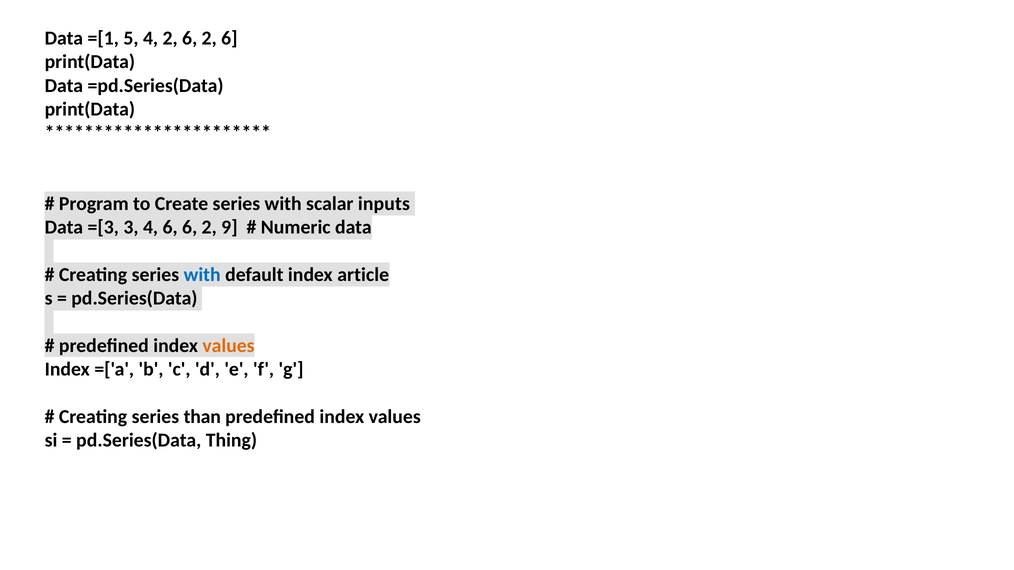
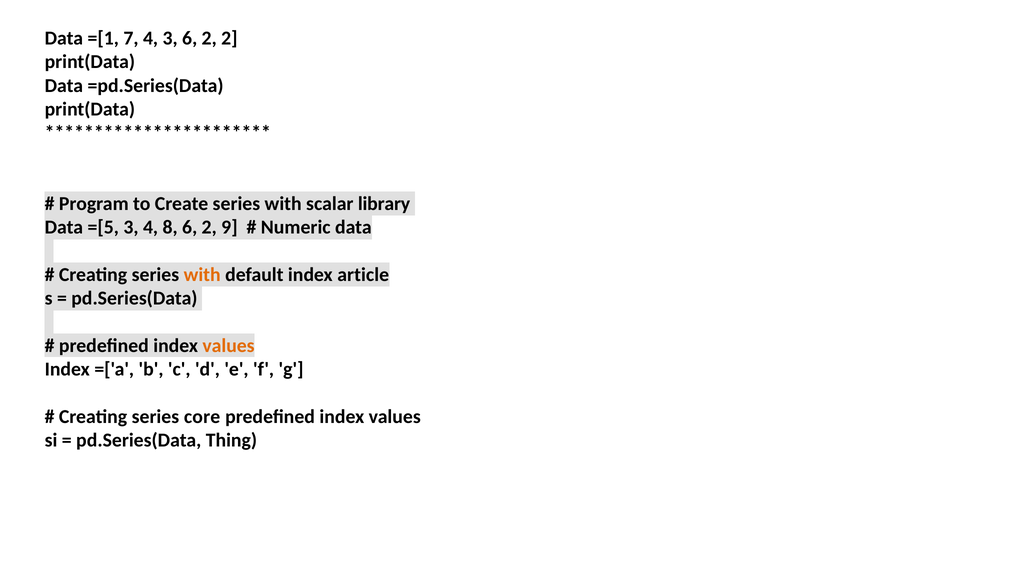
5: 5 -> 7 (131, 38)
4 2: 2 -> 3 (170, 38)
6 2 6: 6 -> 2 (229, 38)
inputs: inputs -> library (384, 204)
=[3: =[3 -> =[5 (103, 228)
4 6: 6 -> 8 (170, 228)
with colour: blue -> orange (202, 275)
than: than -> core (202, 417)
